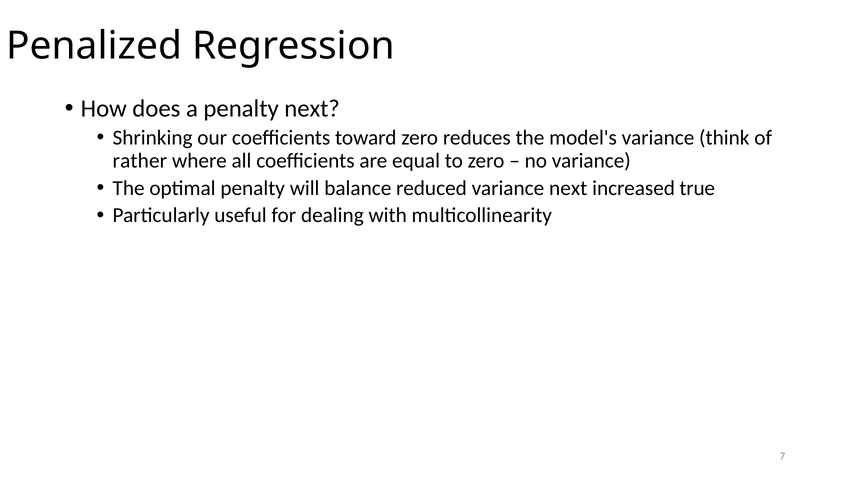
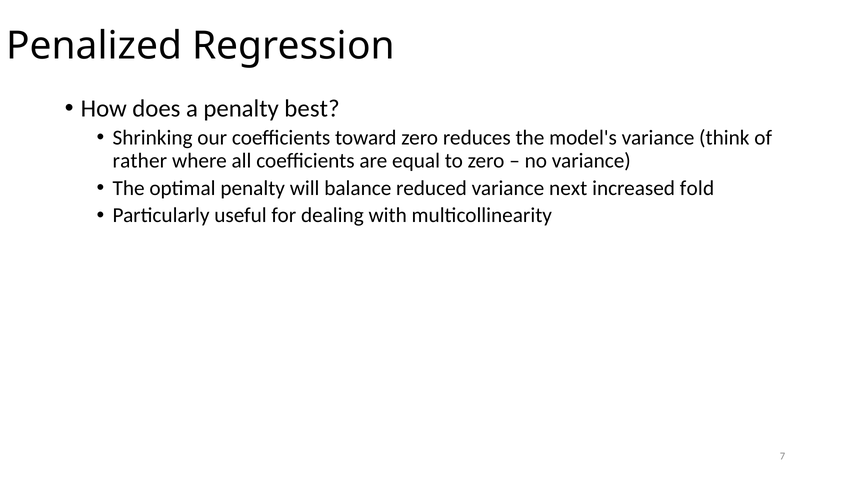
penalty next: next -> best (312, 108)
true: true -> fold (697, 188)
